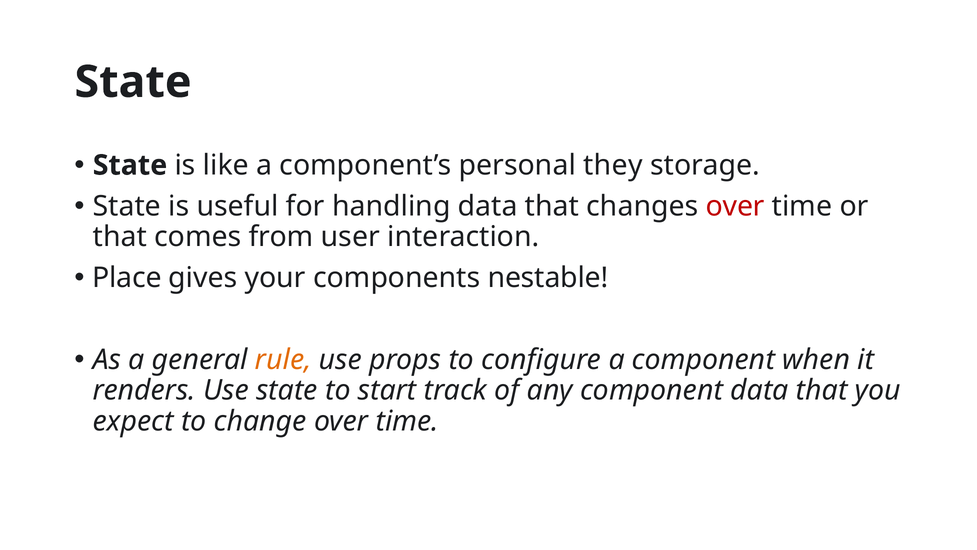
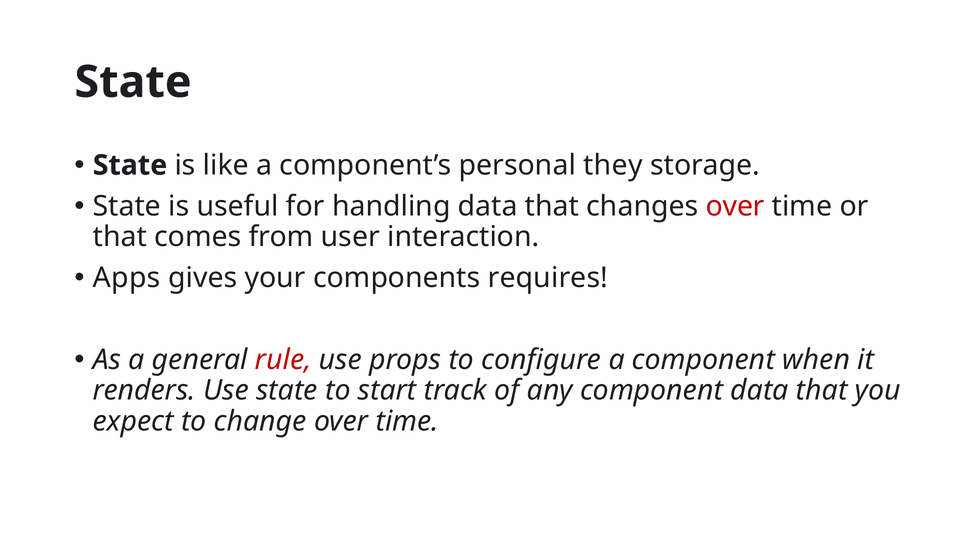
Place: Place -> Apps (127, 278)
nestable: nestable -> requires (548, 278)
rule colour: orange -> red (283, 359)
